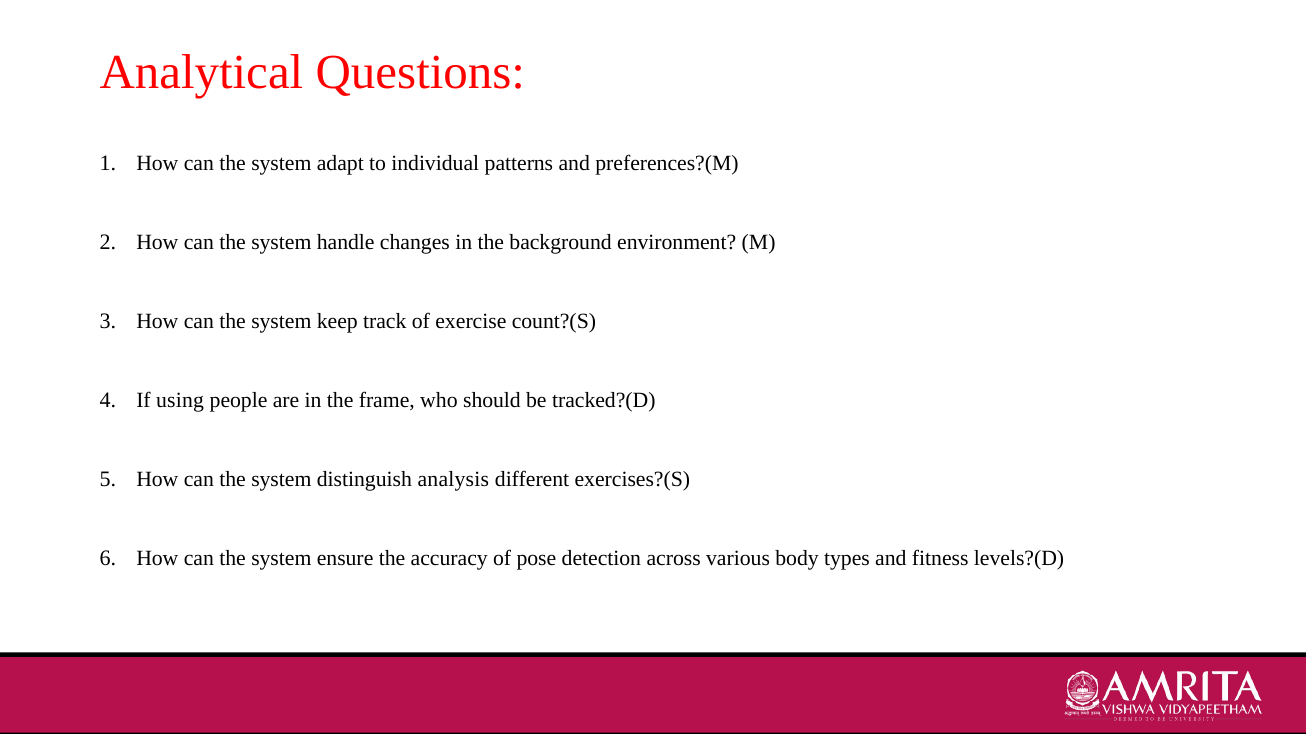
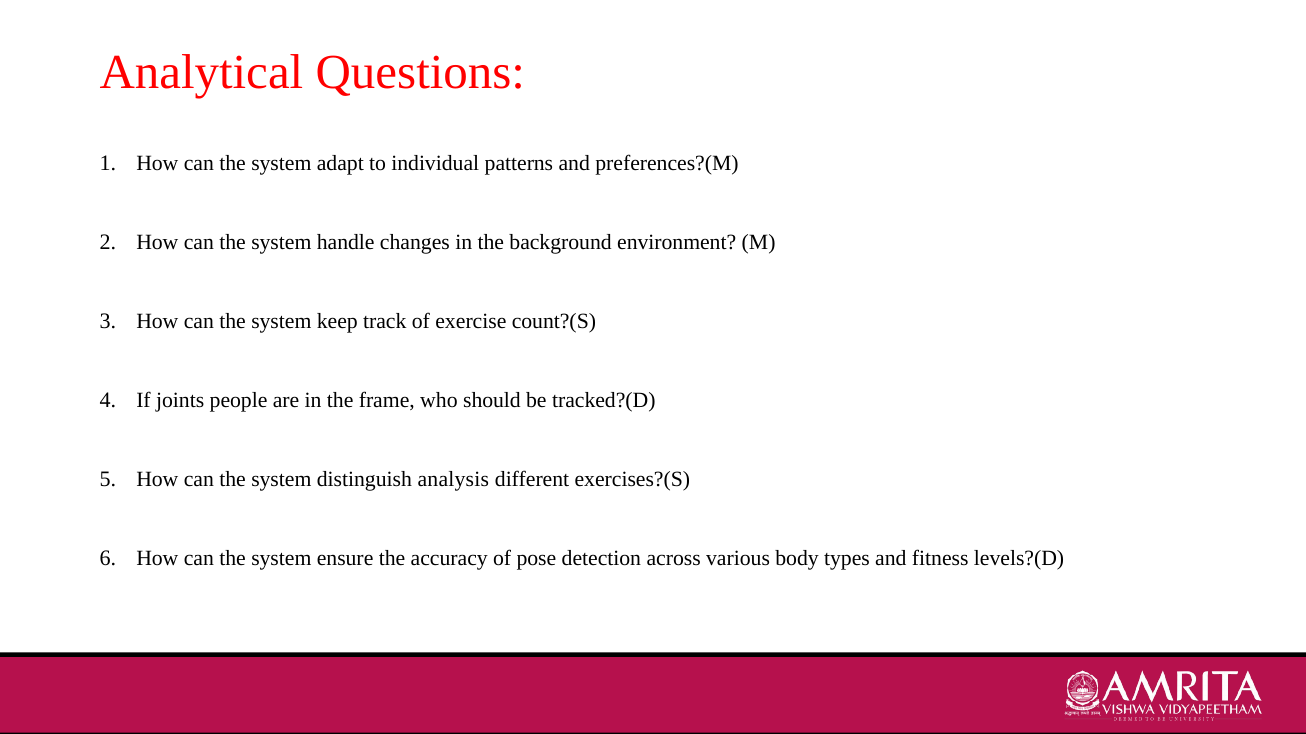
using: using -> joints (180, 400)
